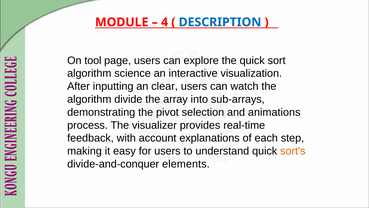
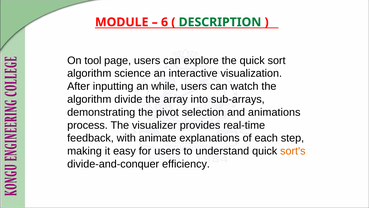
4: 4 -> 6 (165, 22)
DESCRIPTION colour: blue -> green (220, 22)
clear: clear -> while (165, 86)
account: account -> animate (158, 138)
elements: elements -> efficiency (186, 164)
